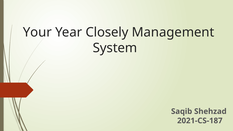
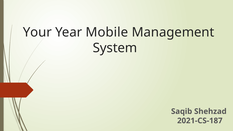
Closely: Closely -> Mobile (107, 32)
